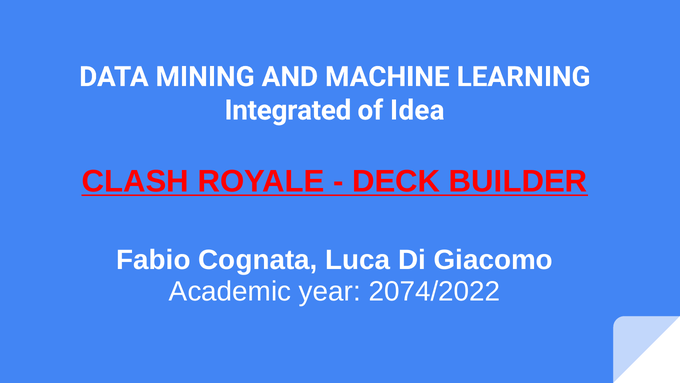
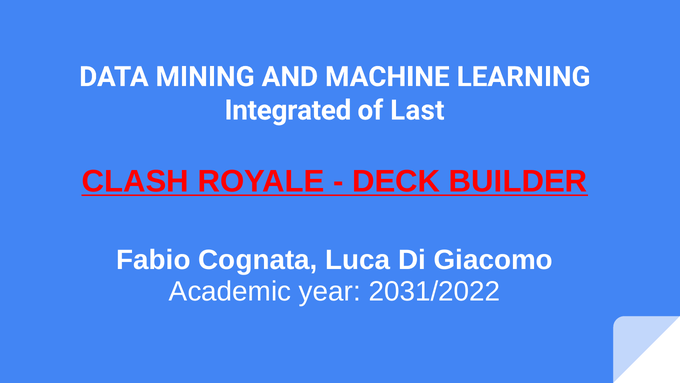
Idea: Idea -> Last (417, 110)
2074/2022: 2074/2022 -> 2031/2022 (434, 291)
